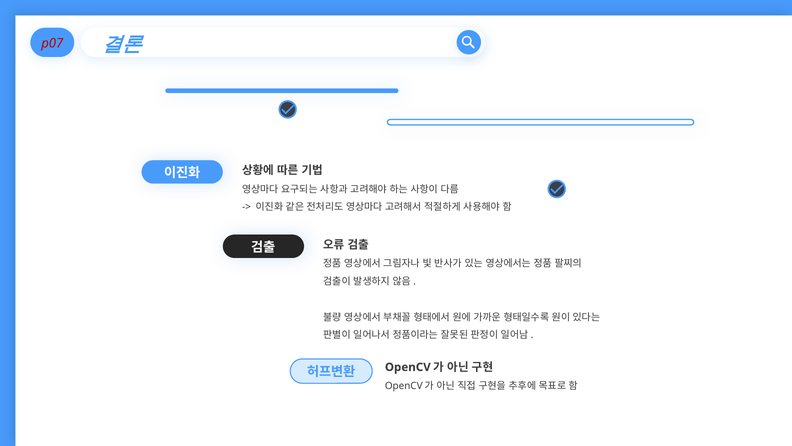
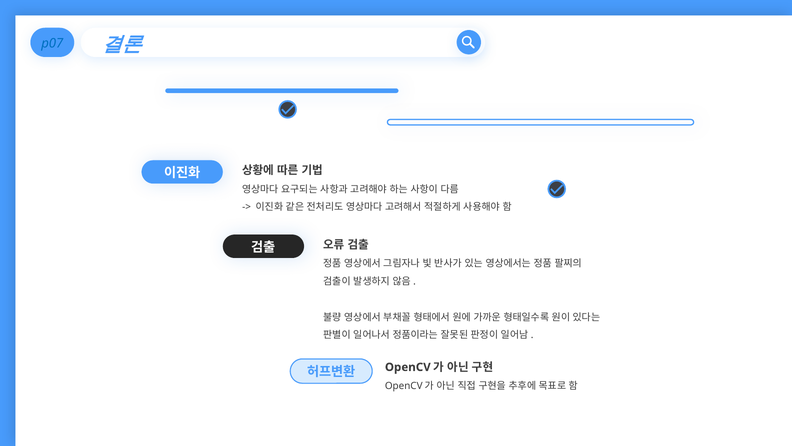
p07 colour: red -> blue (52, 43)
